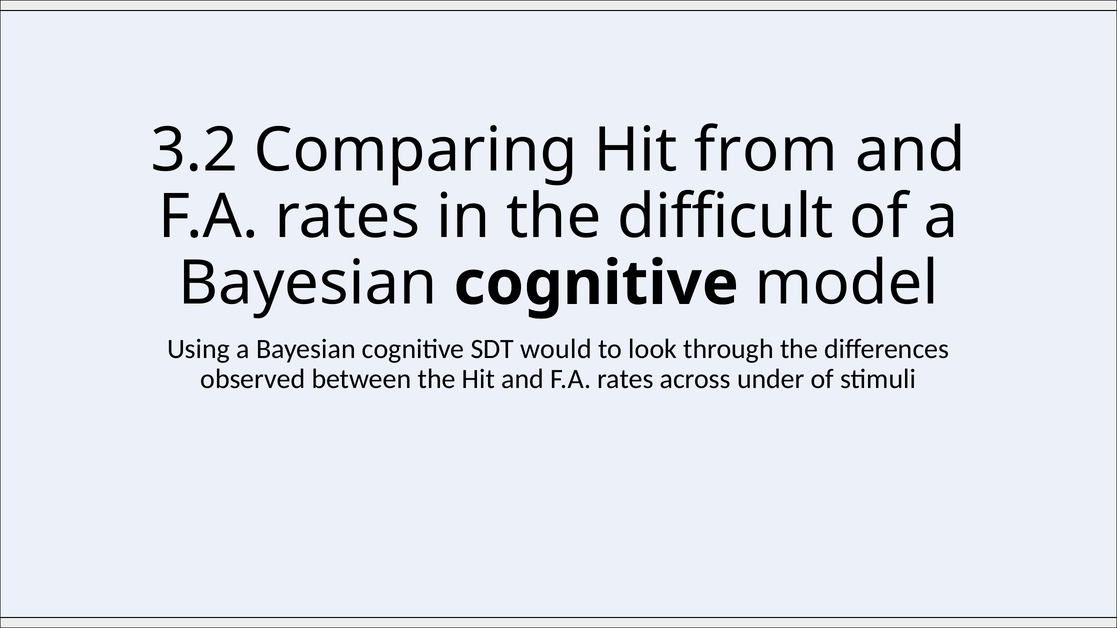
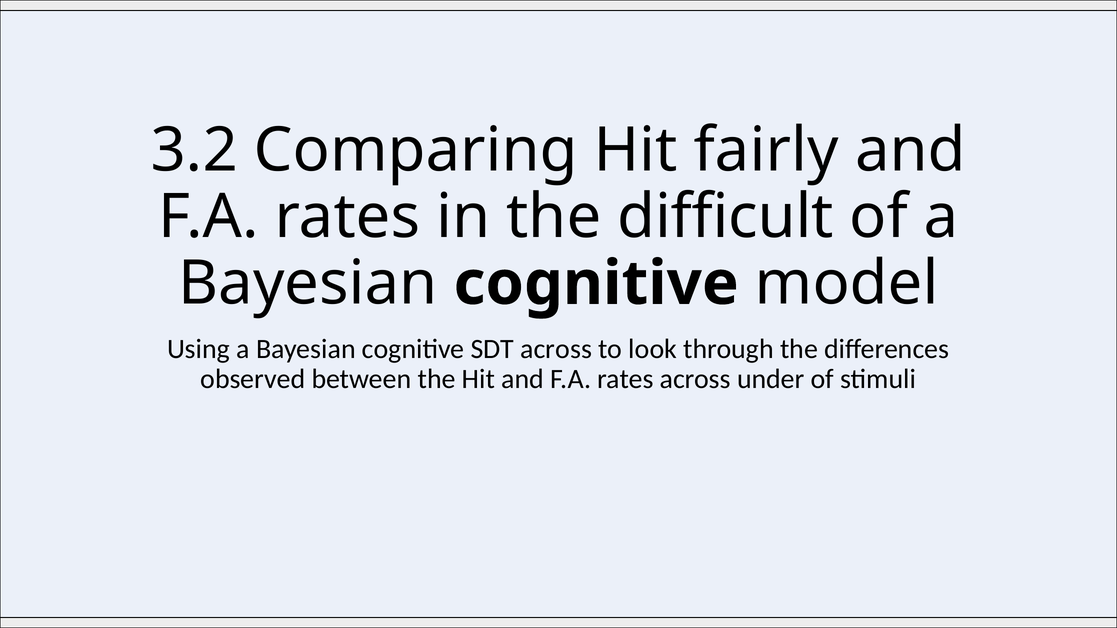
from: from -> fairly (766, 150)
SDT would: would -> across (556, 349)
